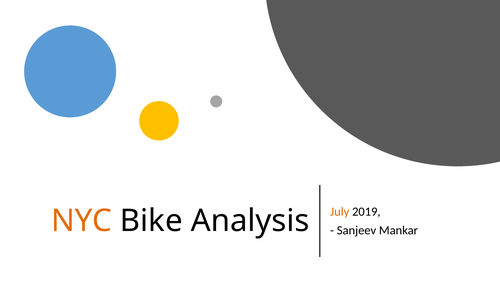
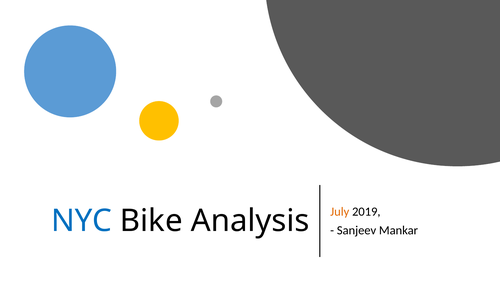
NYC colour: orange -> blue (82, 221)
